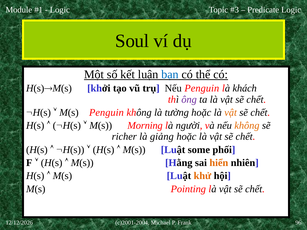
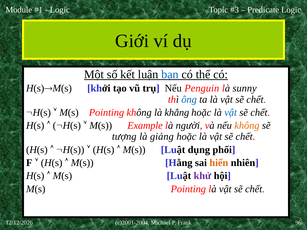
Soul: Soul -> Giới (132, 41)
khách: khách -> sunny (245, 88)
ông colour: purple -> blue (189, 100)
Penguin: Penguin -> Pointing (106, 113)
tường: tường -> khẳng (177, 113)
vật colour: orange -> blue (231, 113)
Morning: Morning -> Example (145, 126)
richer: richer -> tượng (124, 137)
some: some -> dụng (199, 150)
khử colour: orange -> purple (202, 176)
